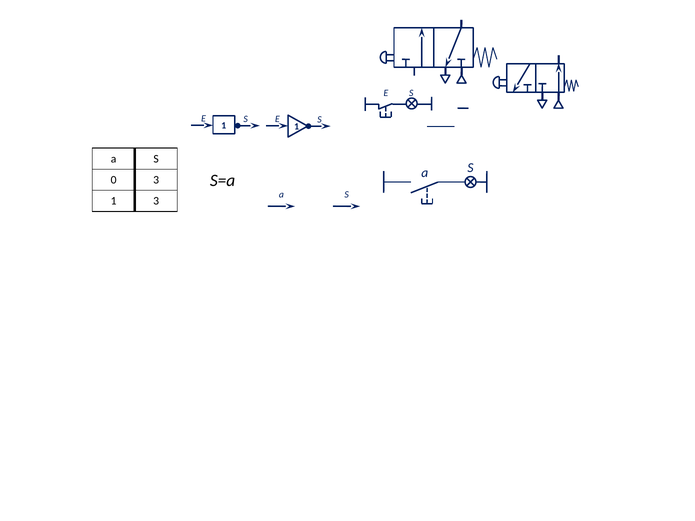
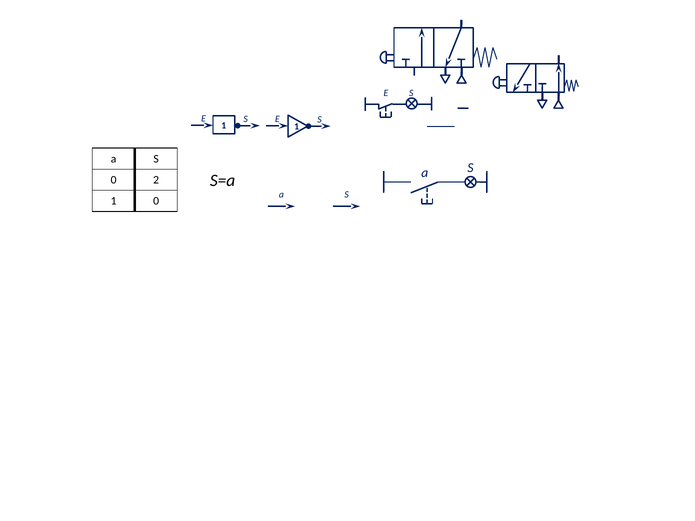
0 3: 3 -> 2 (156, 180)
1 3: 3 -> 0 (156, 201)
